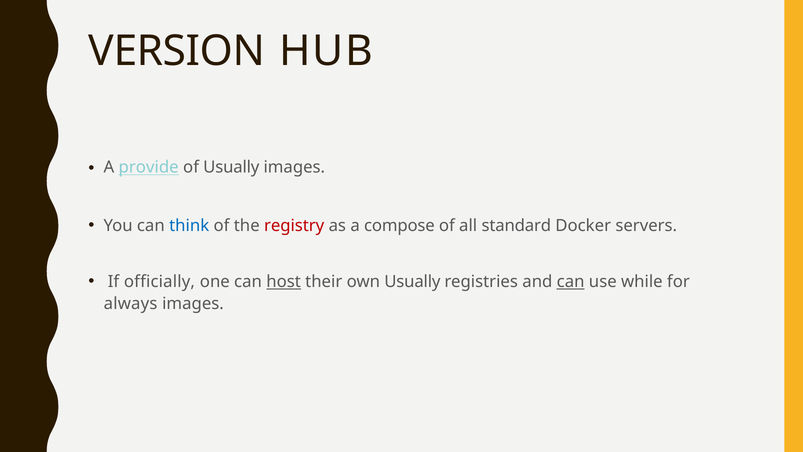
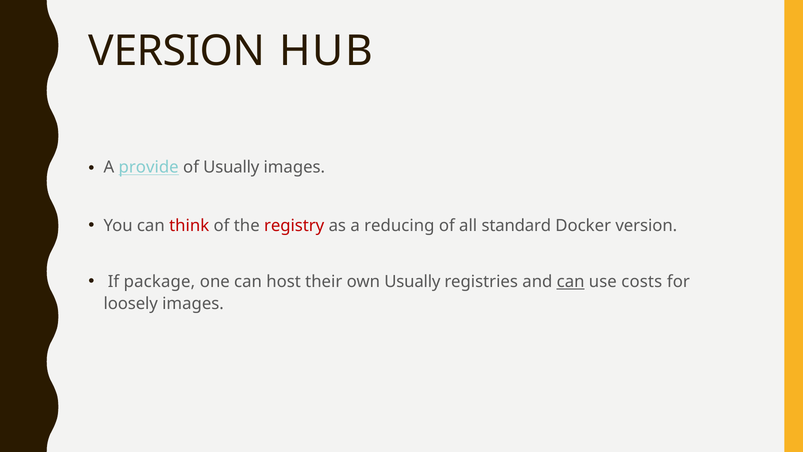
think colour: blue -> red (189, 226)
compose: compose -> reducing (399, 226)
Docker servers: servers -> version (646, 226)
officially: officially -> package (159, 282)
host underline: present -> none (284, 282)
while: while -> costs (642, 282)
always: always -> loosely (131, 304)
